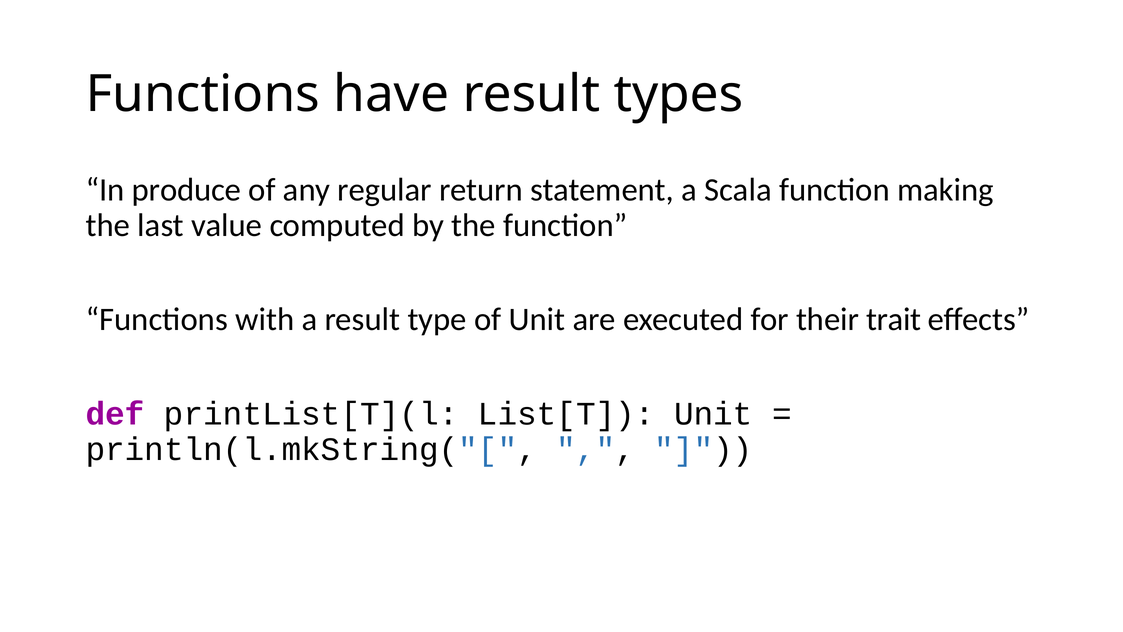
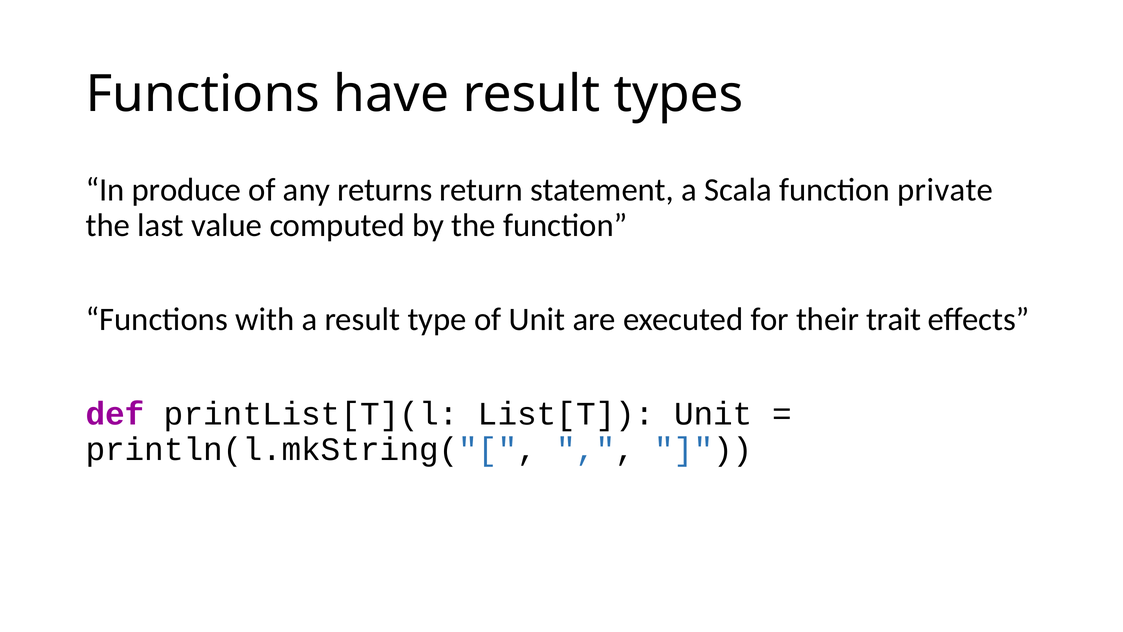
regular: regular -> returns (385, 190)
making: making -> private (945, 190)
